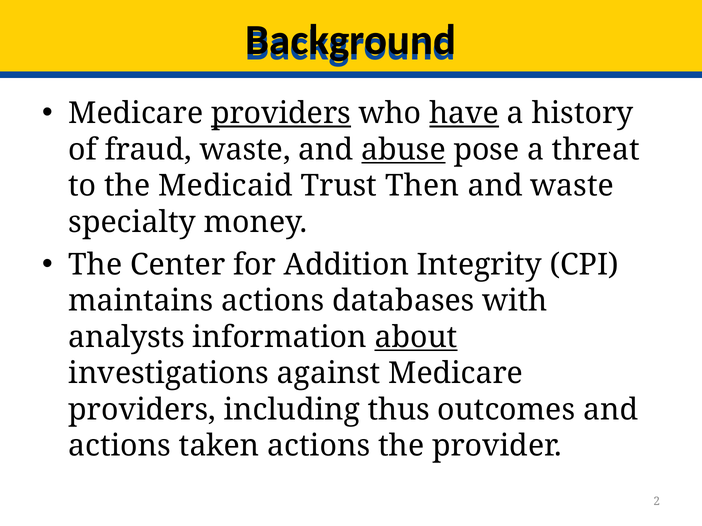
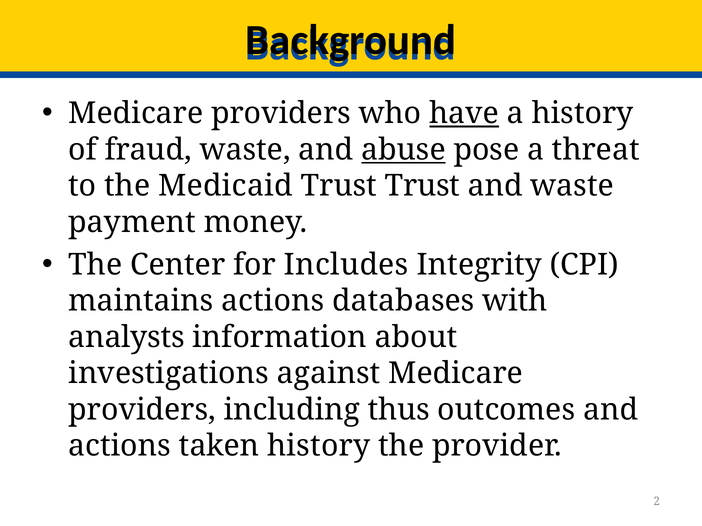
providers underline: present -> none (281, 114)
Trust Then: Then -> Trust (422, 186)
specialty: specialty -> payment (132, 222)
Addition: Addition -> Includes (346, 265)
about underline: present -> none (416, 338)
taken actions: actions -> history (319, 446)
